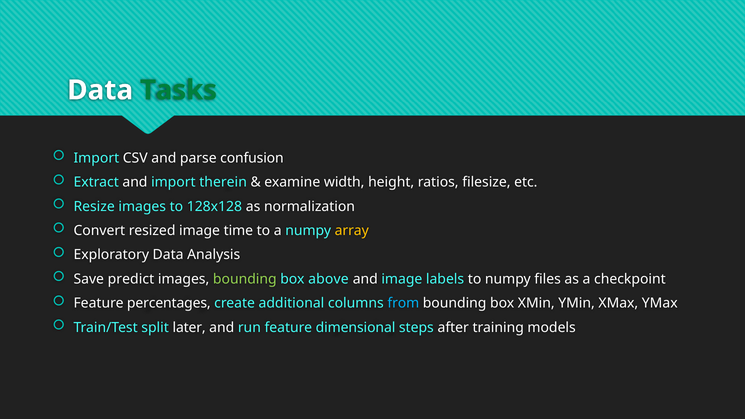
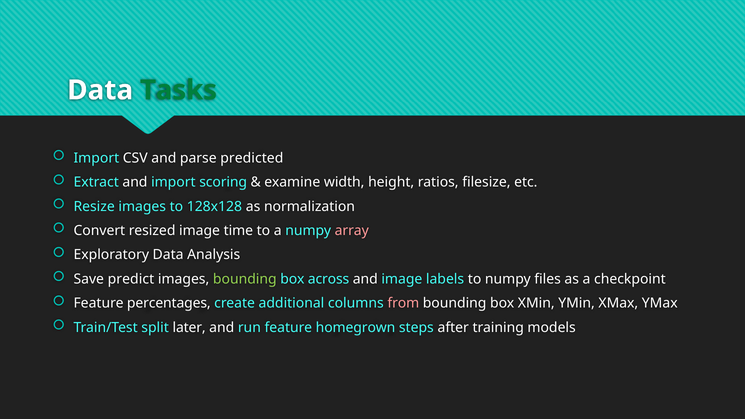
confusion: confusion -> predicted (252, 158)
therein: therein -> scoring (223, 182)
array colour: yellow -> pink (352, 231)
above: above -> across (329, 279)
from colour: light blue -> pink (403, 303)
dimensional: dimensional -> homegrown (356, 328)
